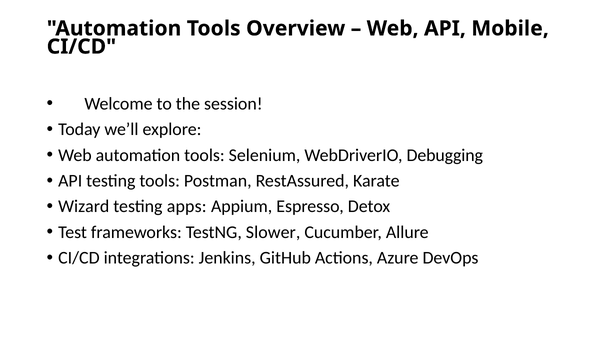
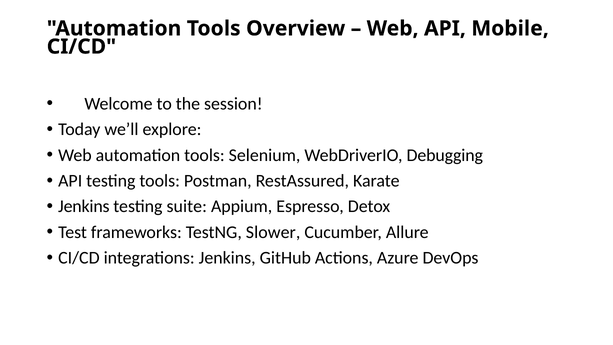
Wizard: Wizard -> Jenkins (84, 206)
apps: apps -> suite (187, 206)
